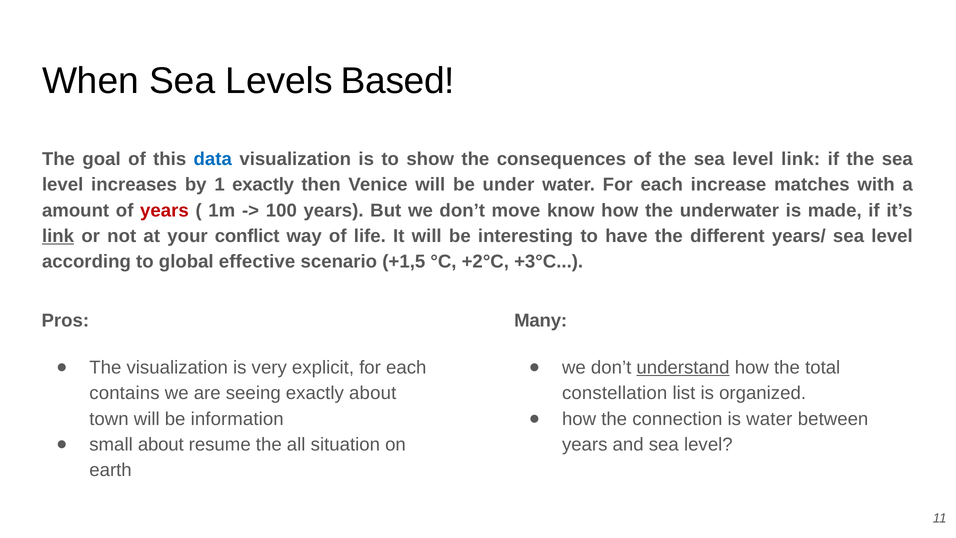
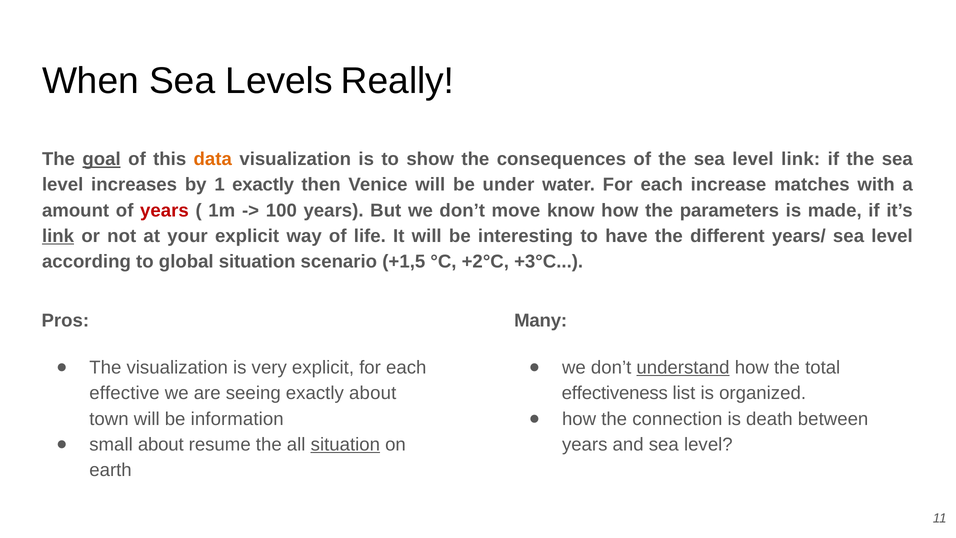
Based: Based -> Really (398, 81)
goal underline: none -> present (102, 159)
data colour: blue -> orange (213, 159)
underwater: underwater -> parameters (729, 210)
your conflict: conflict -> explicit (247, 236)
global effective: effective -> situation (257, 262)
contains: contains -> effective (124, 393)
constellation: constellation -> effectiveness (615, 393)
is water: water -> death (769, 419)
situation underline: none -> present (345, 444)
